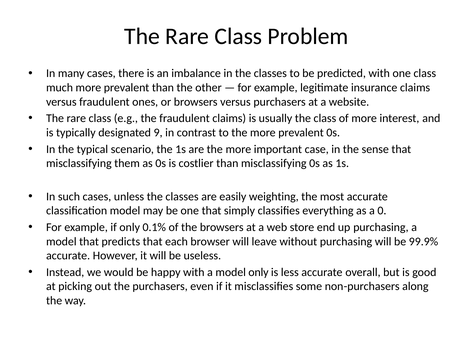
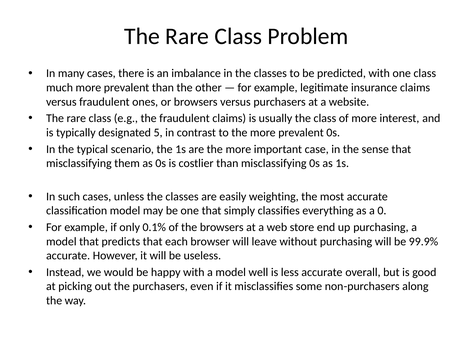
9: 9 -> 5 (158, 132)
model only: only -> well (258, 272)
